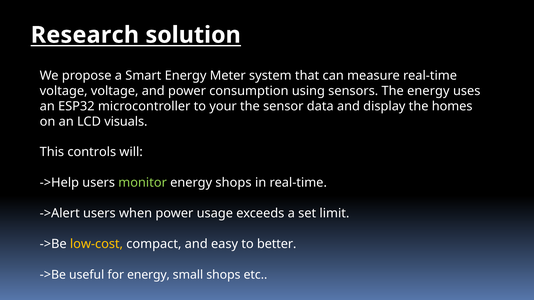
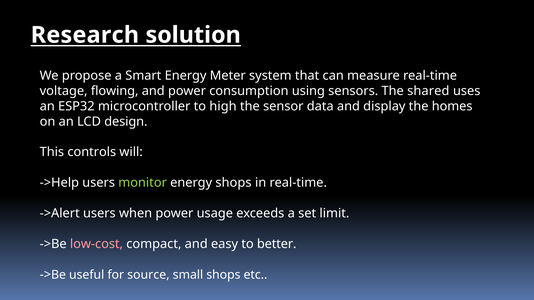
voltage voltage: voltage -> flowing (115, 91)
The energy: energy -> shared (428, 91)
your: your -> high (223, 106)
visuals: visuals -> design (126, 122)
low-cost colour: yellow -> pink (96, 244)
for energy: energy -> source (148, 275)
